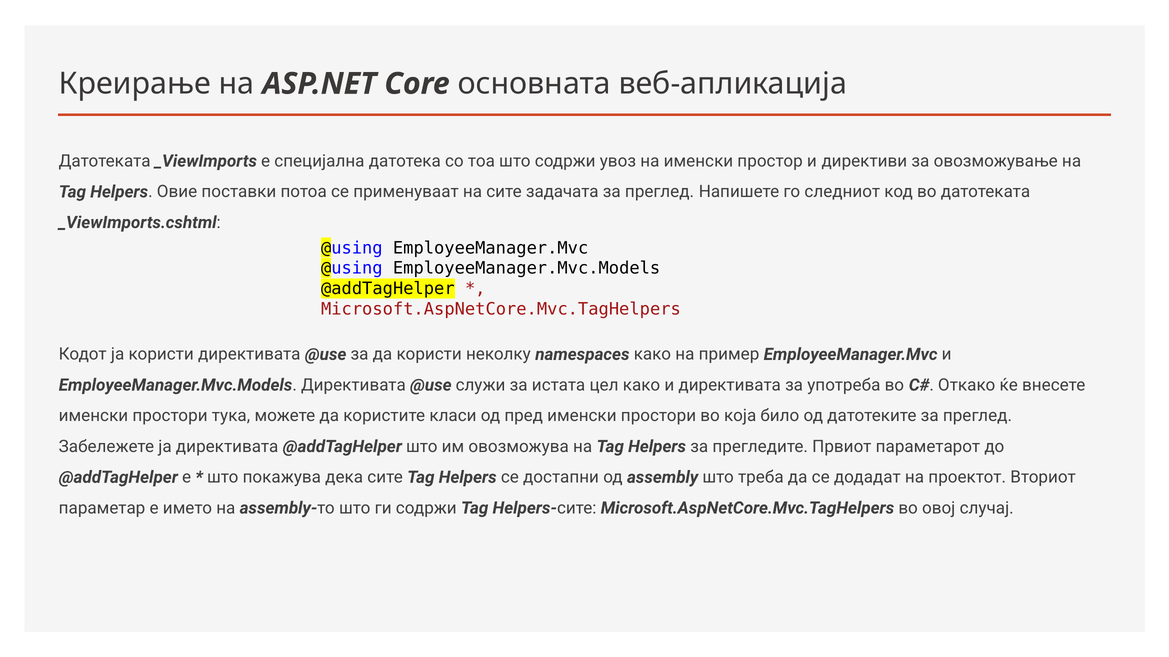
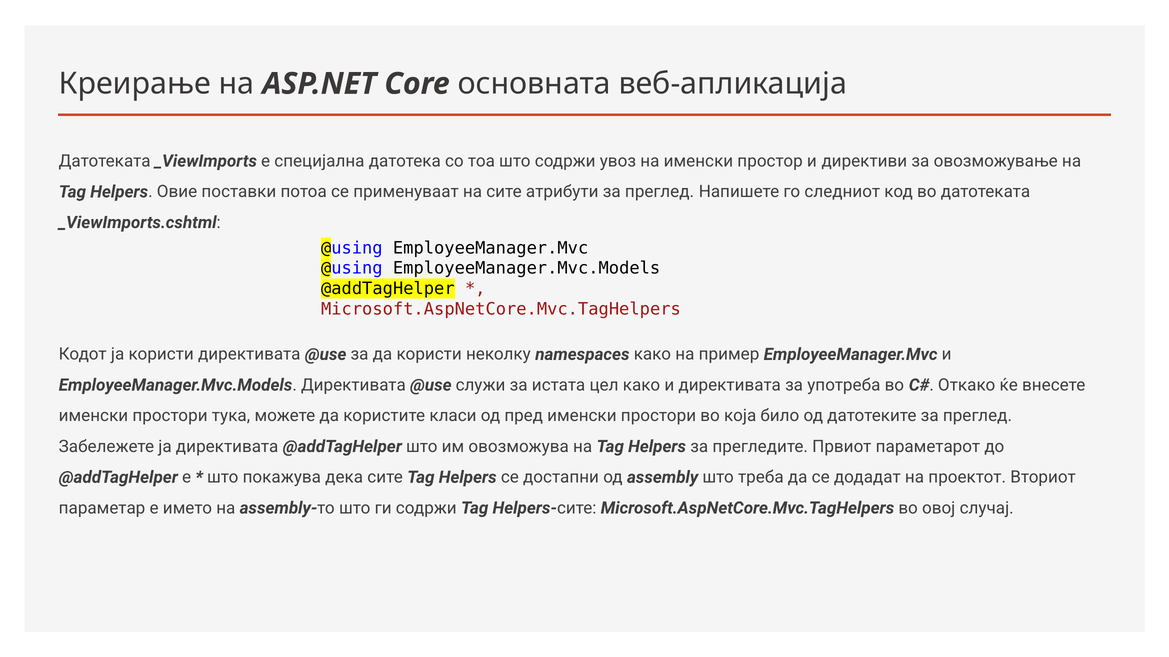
задачата: задачата -> атрибути (562, 192)
